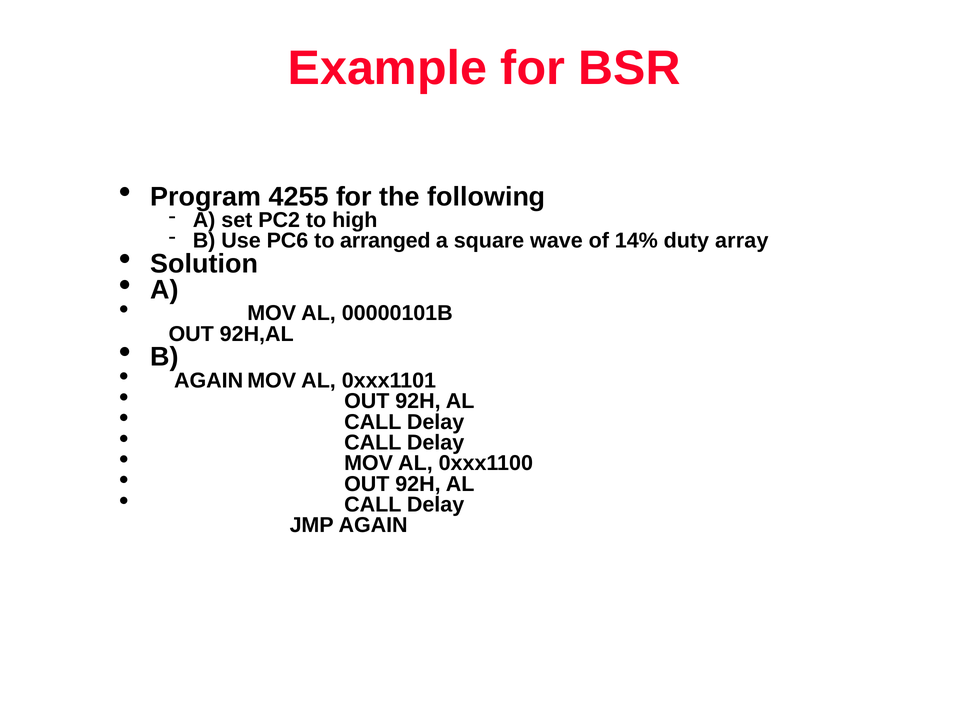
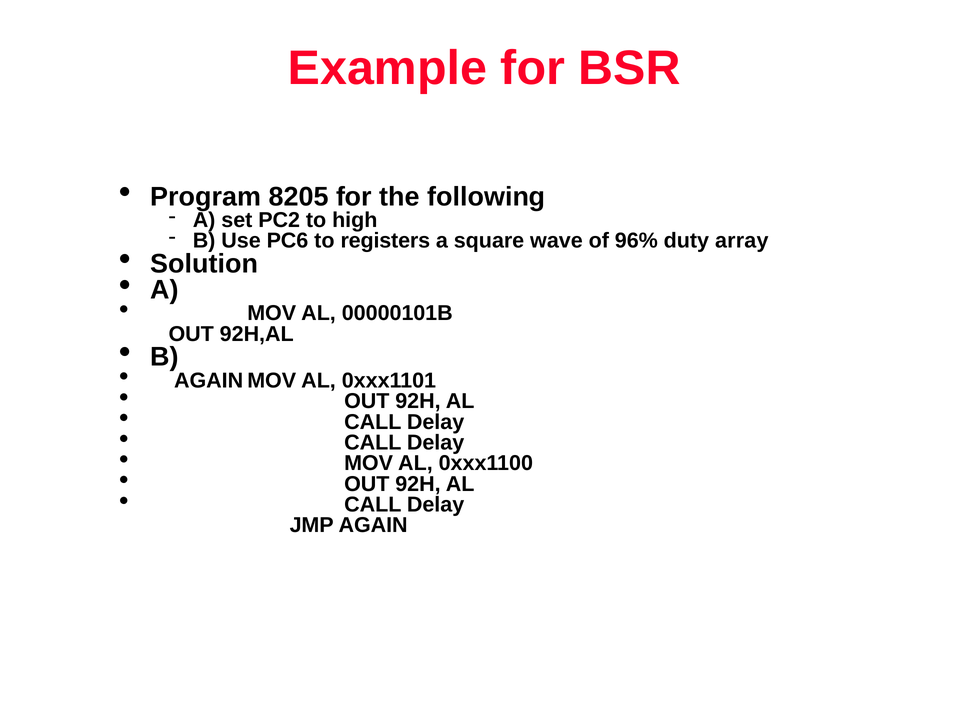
4255: 4255 -> 8205 (299, 197)
arranged: arranged -> registers (385, 241)
14%: 14% -> 96% (636, 241)
